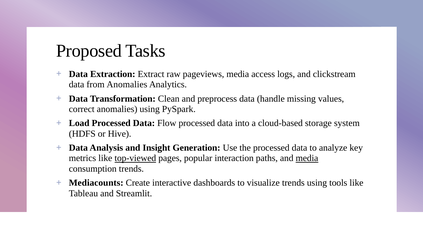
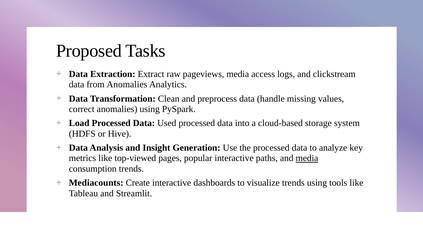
Flow: Flow -> Used (167, 123)
top-viewed underline: present -> none (135, 158)
popular interaction: interaction -> interactive (234, 158)
